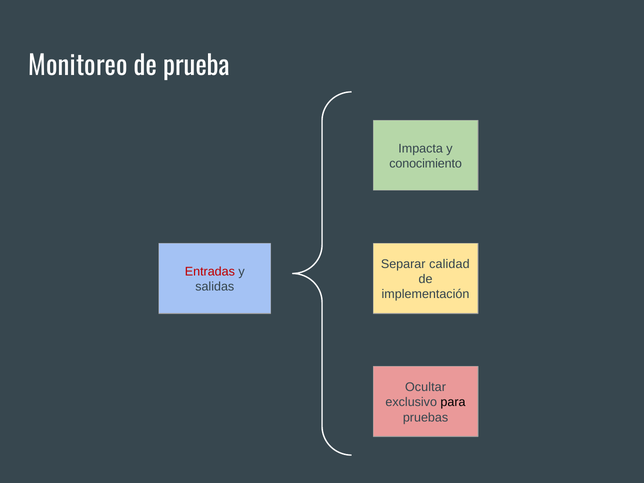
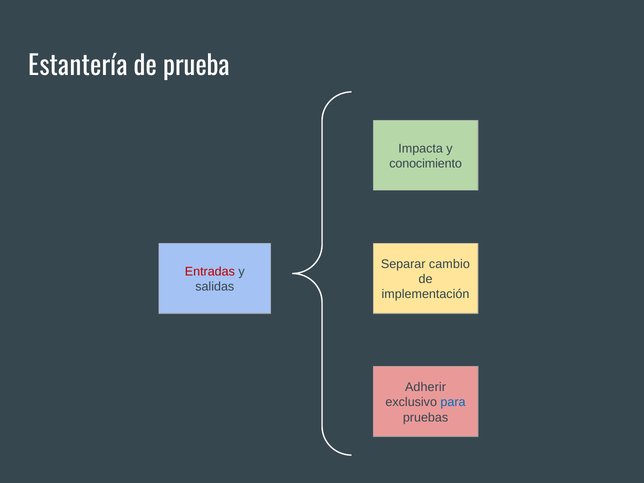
Monitoreo: Monitoreo -> Estantería (78, 66)
calidad: calidad -> cambio (449, 264)
Ocultar: Ocultar -> Adherir (425, 387)
para colour: black -> blue (453, 402)
